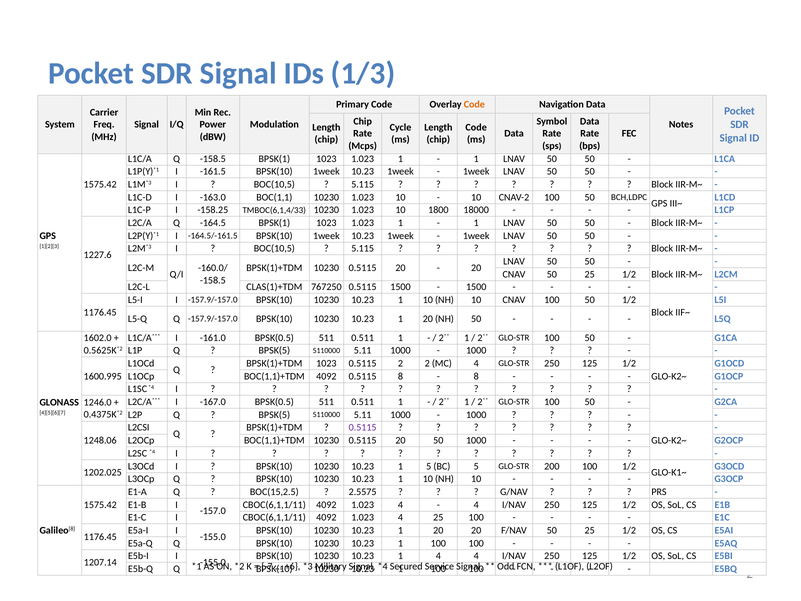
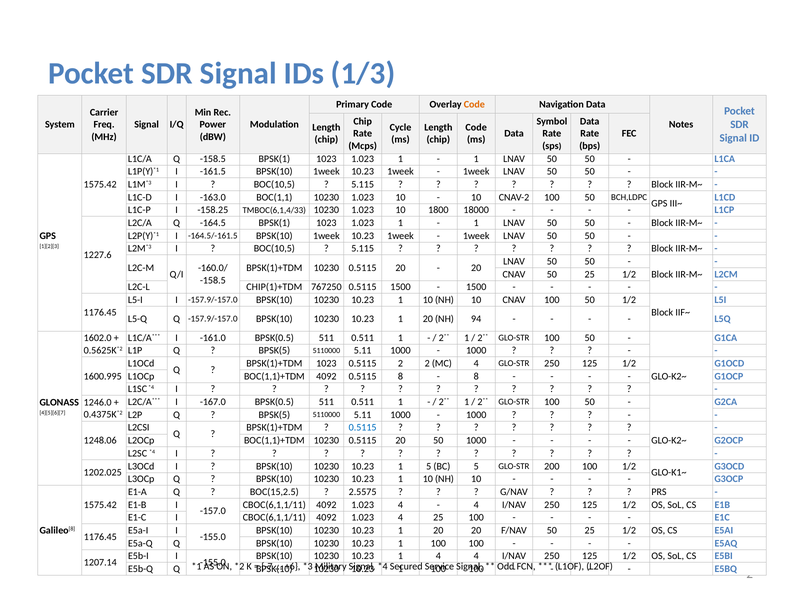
CLAS(1)+TDM: CLAS(1)+TDM -> CHIP(1)+TDM (274, 287)
NH 50: 50 -> 94 (476, 319)
0.5115 colour: purple -> blue (363, 427)
